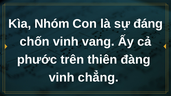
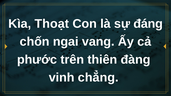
Nhóm: Nhóm -> Thoạt (52, 24)
chốn vinh: vinh -> ngai (66, 42)
